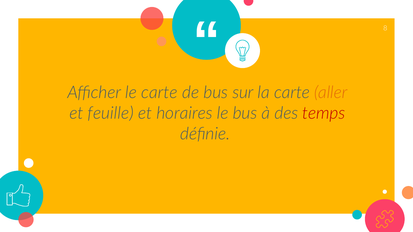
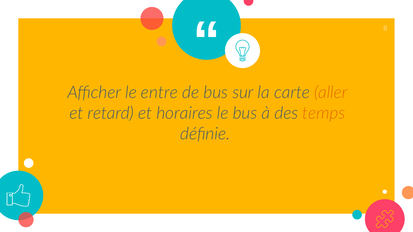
le carte: carte -> entre (159, 93)
feuille: feuille -> retard (111, 113)
temps colour: red -> orange (324, 113)
